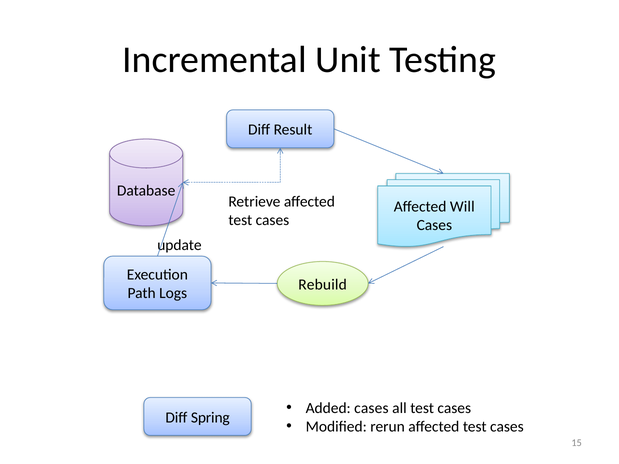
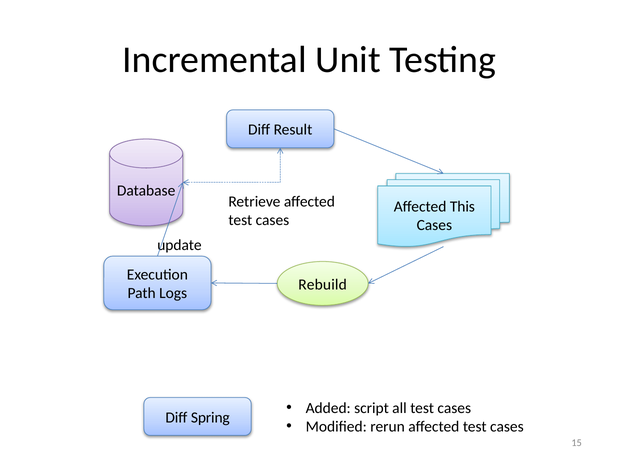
Will: Will -> This (462, 207)
Added cases: cases -> script (372, 408)
